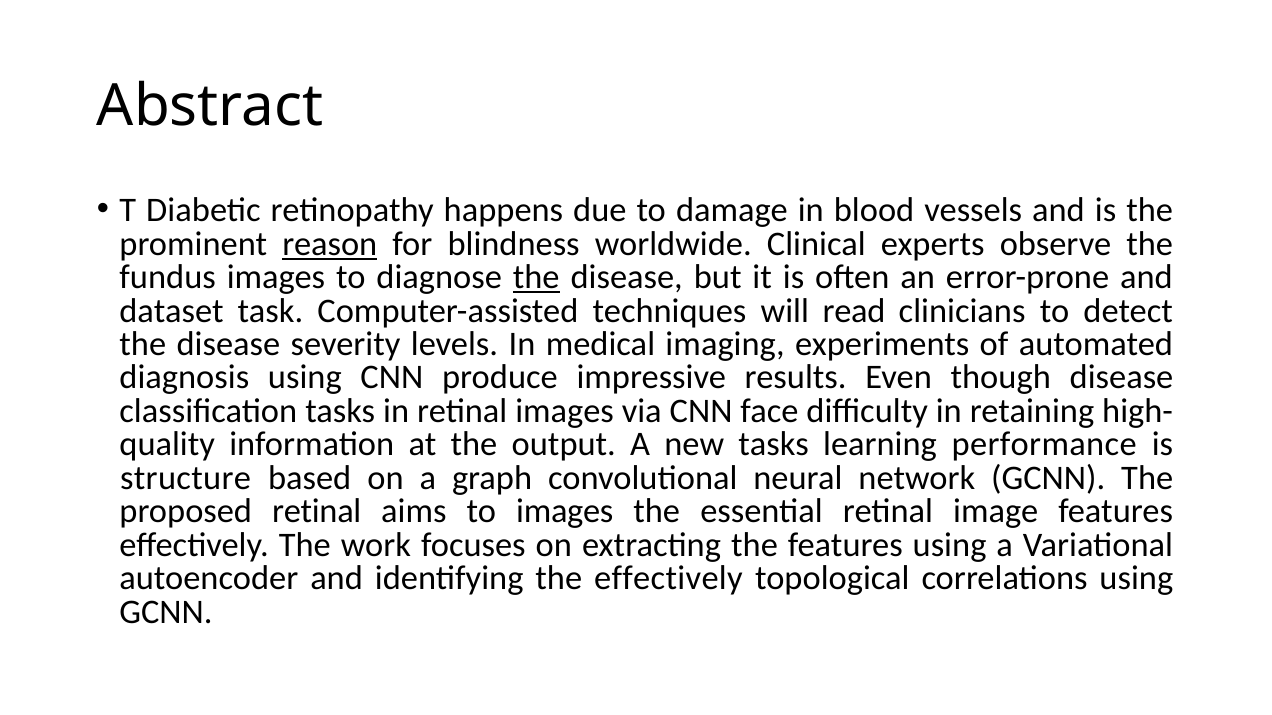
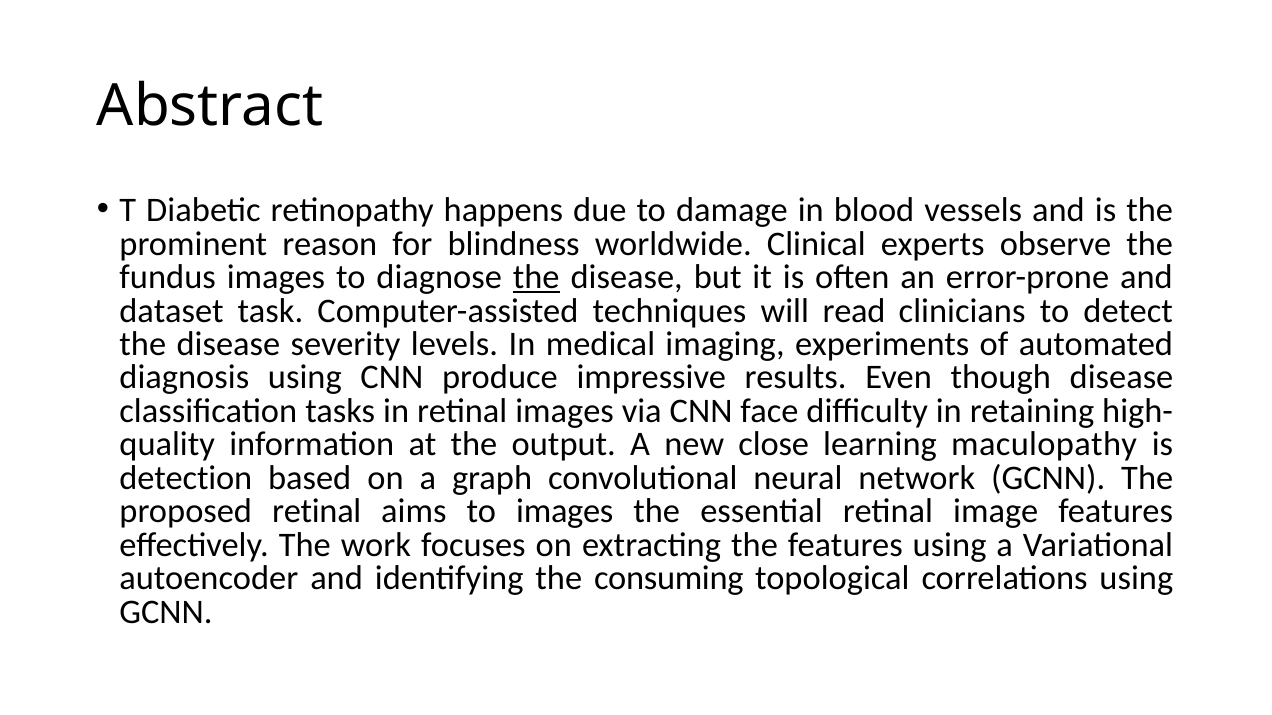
reason underline: present -> none (330, 244)
new tasks: tasks -> close (774, 445)
performance: performance -> maculopathy (1044, 445)
structure: structure -> detection (186, 478)
the effectively: effectively -> consuming (669, 579)
